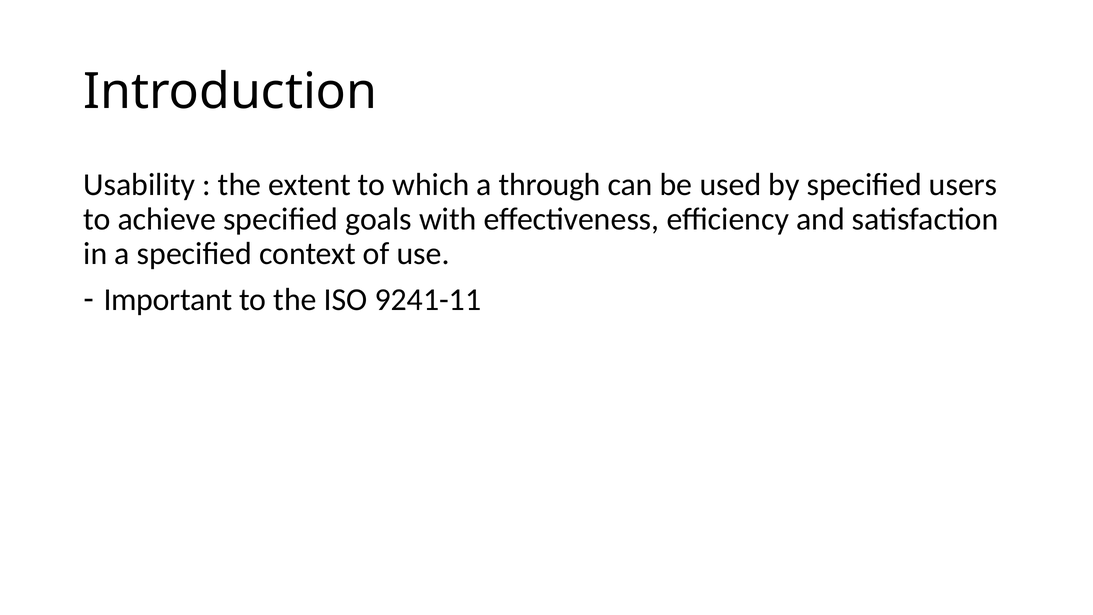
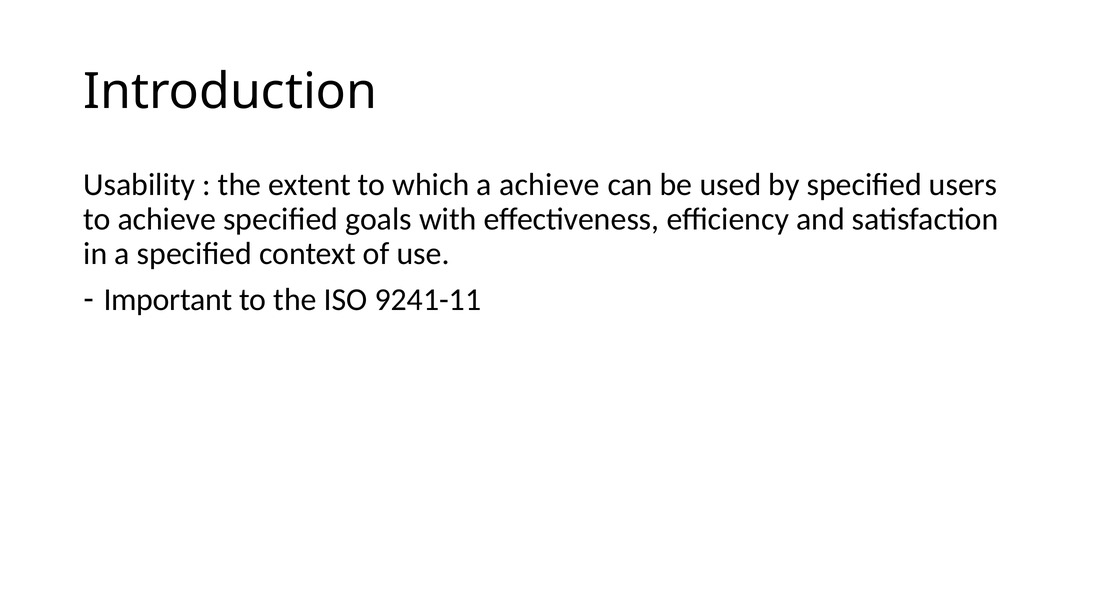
a through: through -> achieve (549, 185)
